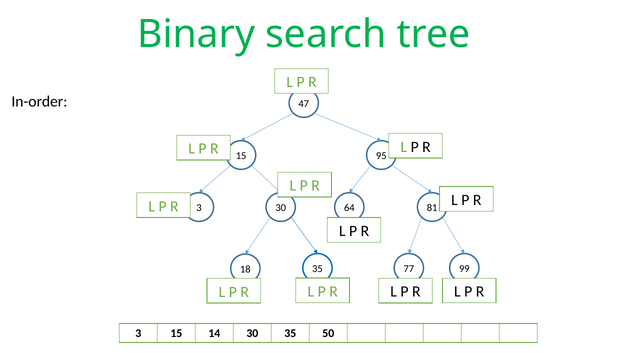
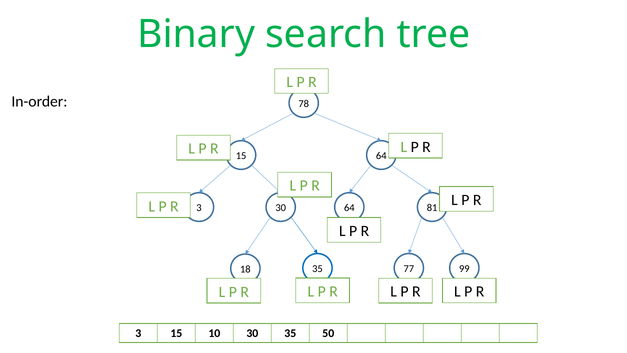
47: 47 -> 78 (304, 104)
15 95: 95 -> 64 (381, 156)
14: 14 -> 10 (214, 333)
